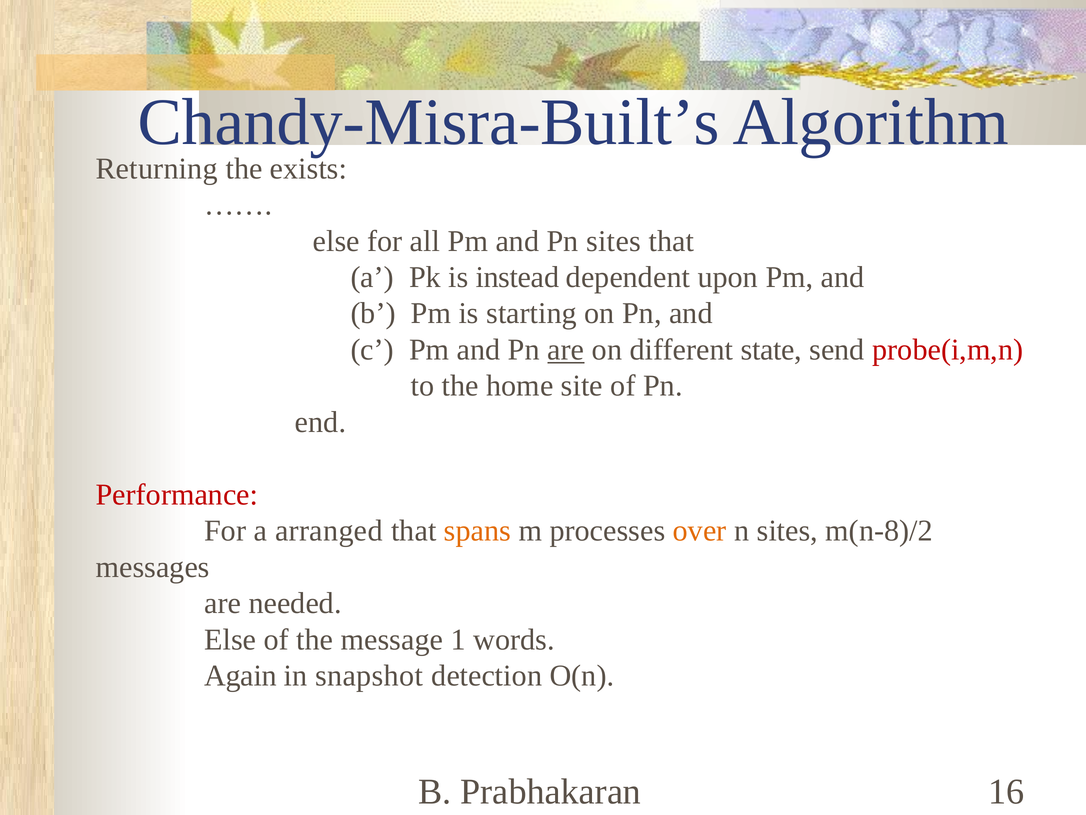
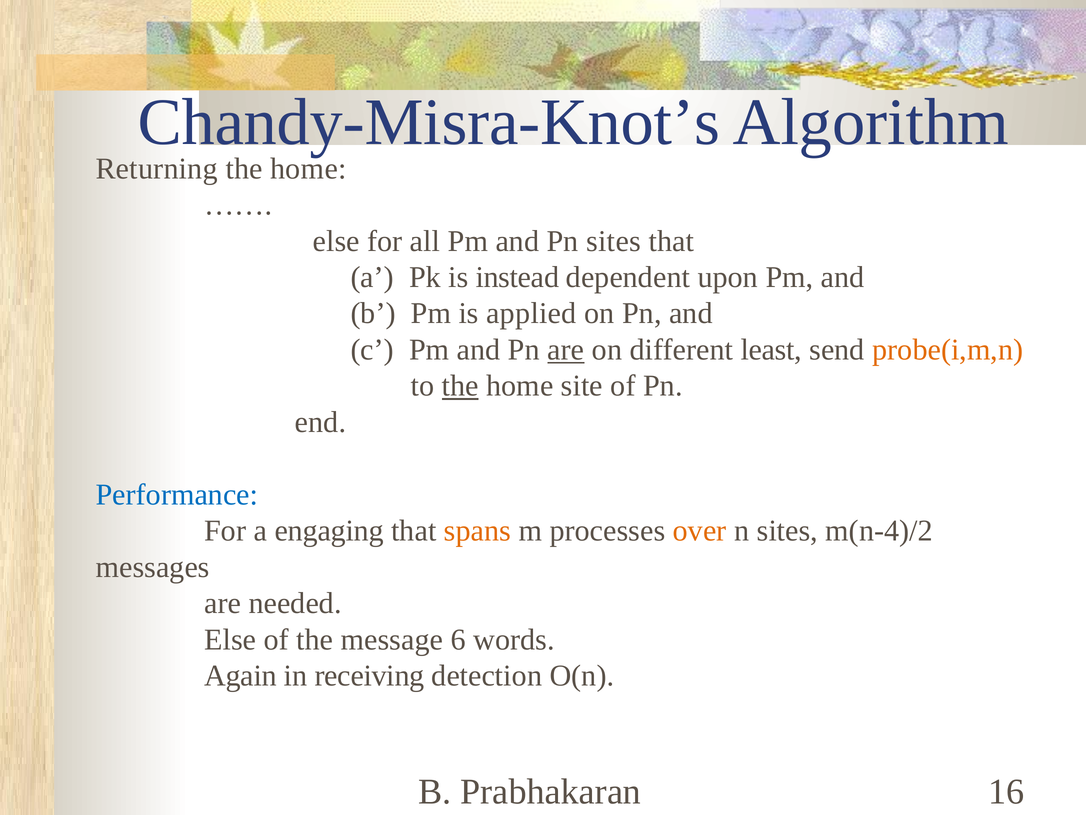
Chandy-Misra-Built’s: Chandy-Misra-Built’s -> Chandy-Misra-Knot’s (429, 122)
exists: exists -> home (308, 168)
starting: starting -> applied (531, 313)
state: state -> least (771, 350)
probe(i,m,n colour: red -> orange (948, 350)
the underline: none -> present (460, 386)
Performance colour: red -> blue (177, 494)
arranged: arranged -> engaging (329, 531)
m(n-8)/2: m(n-8)/2 -> m(n-4)/2 (879, 531)
1: 1 -> 6 (458, 639)
snapshot: snapshot -> receiving (370, 675)
